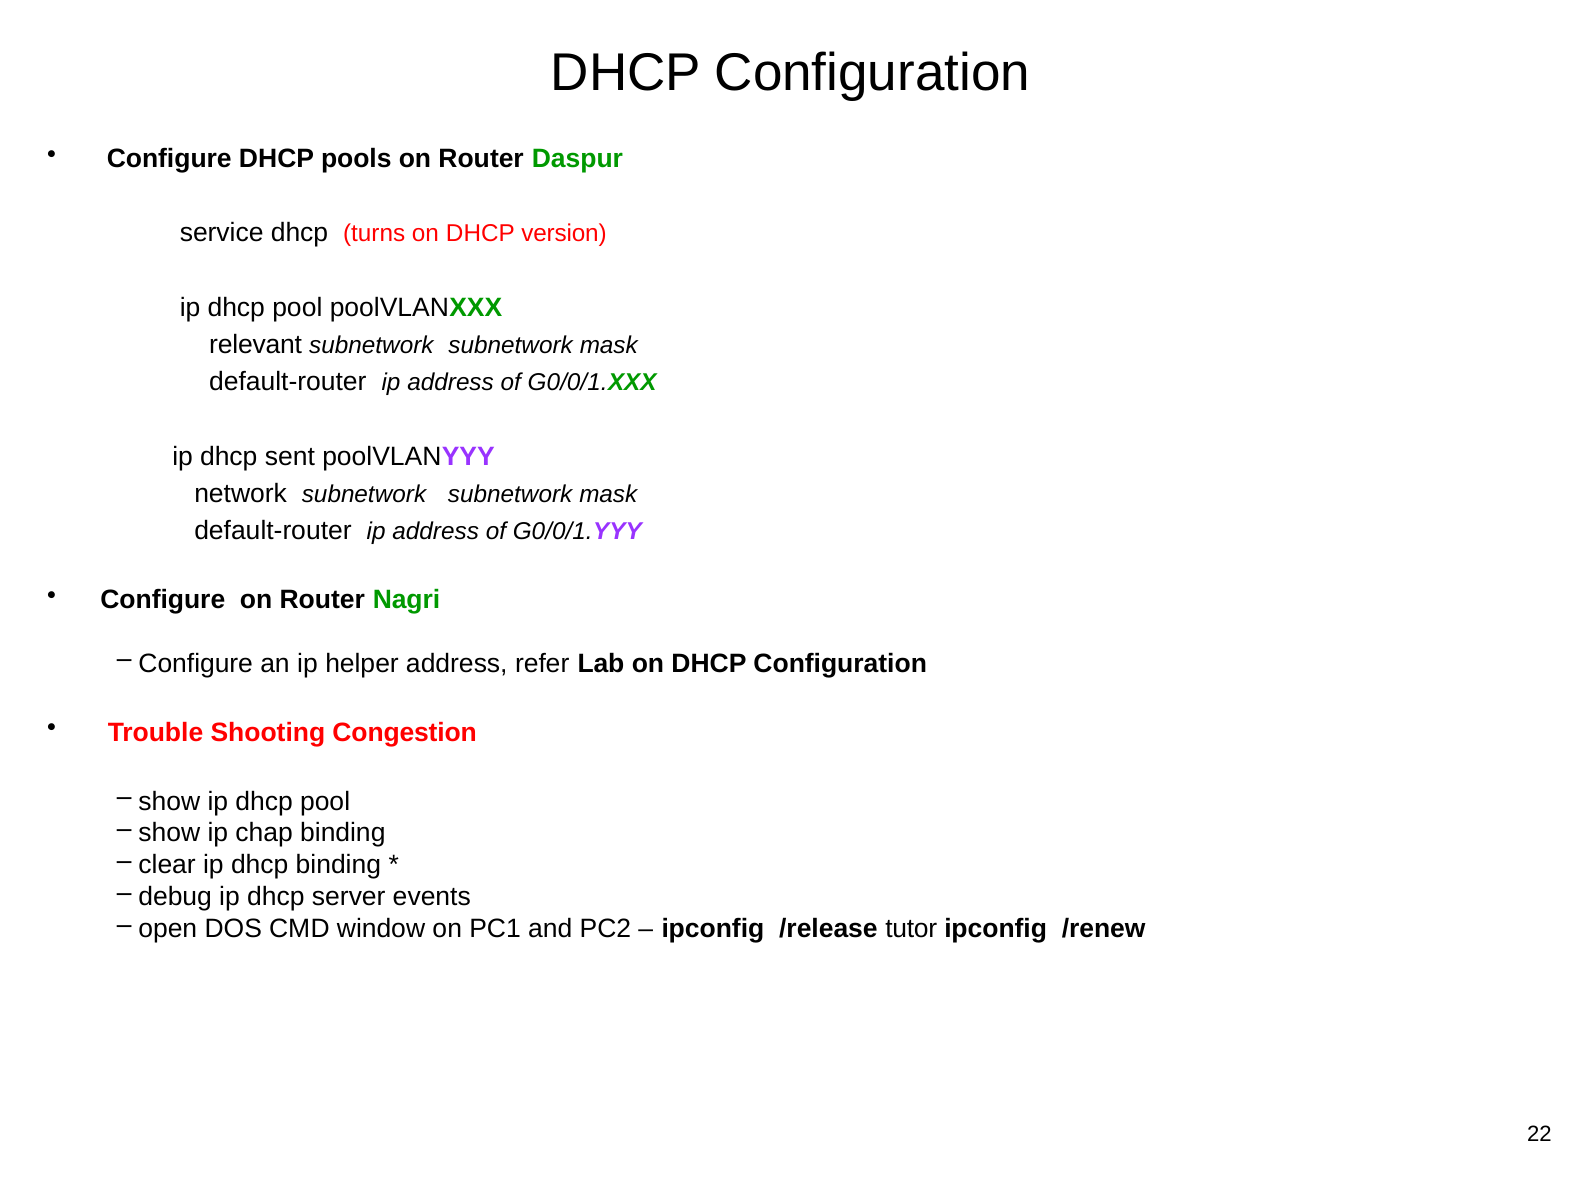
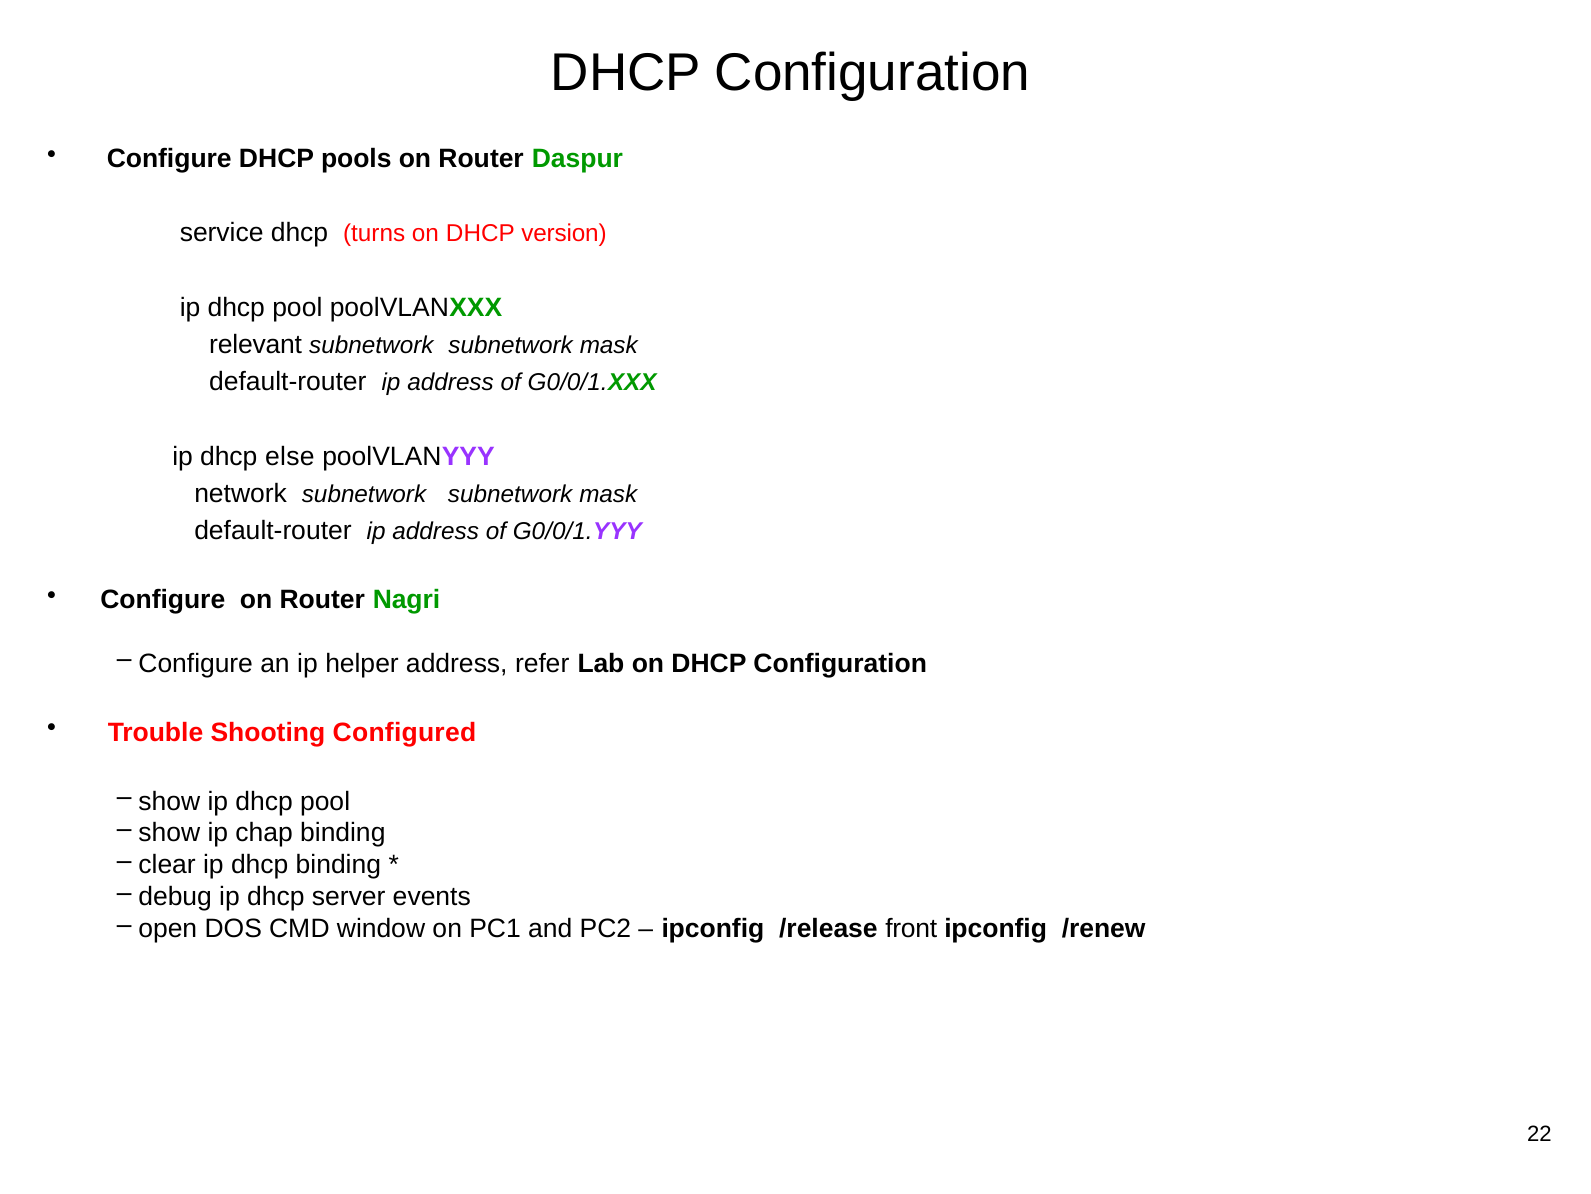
sent: sent -> else (290, 456)
Congestion: Congestion -> Configured (404, 732)
tutor: tutor -> front (911, 928)
